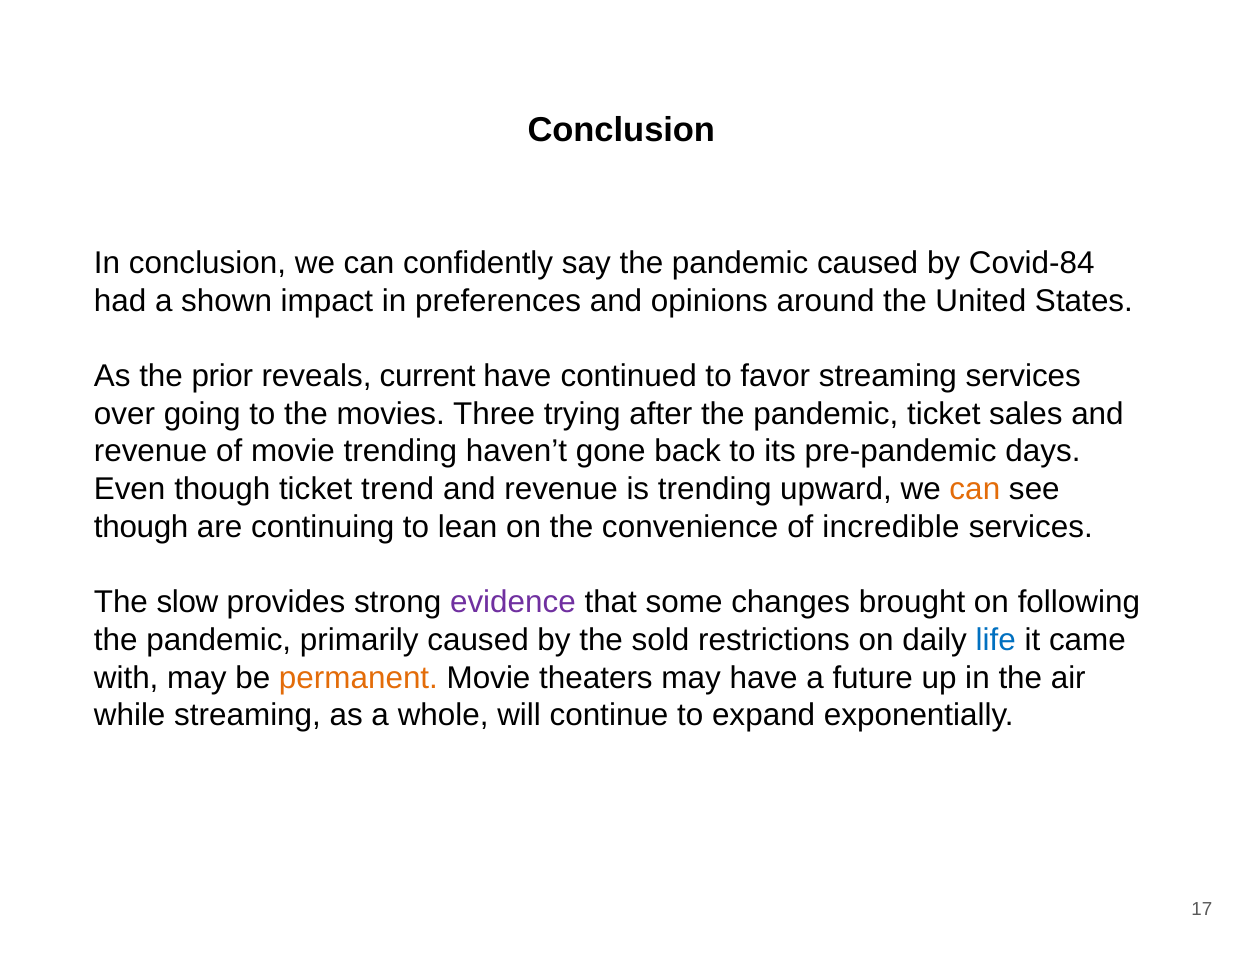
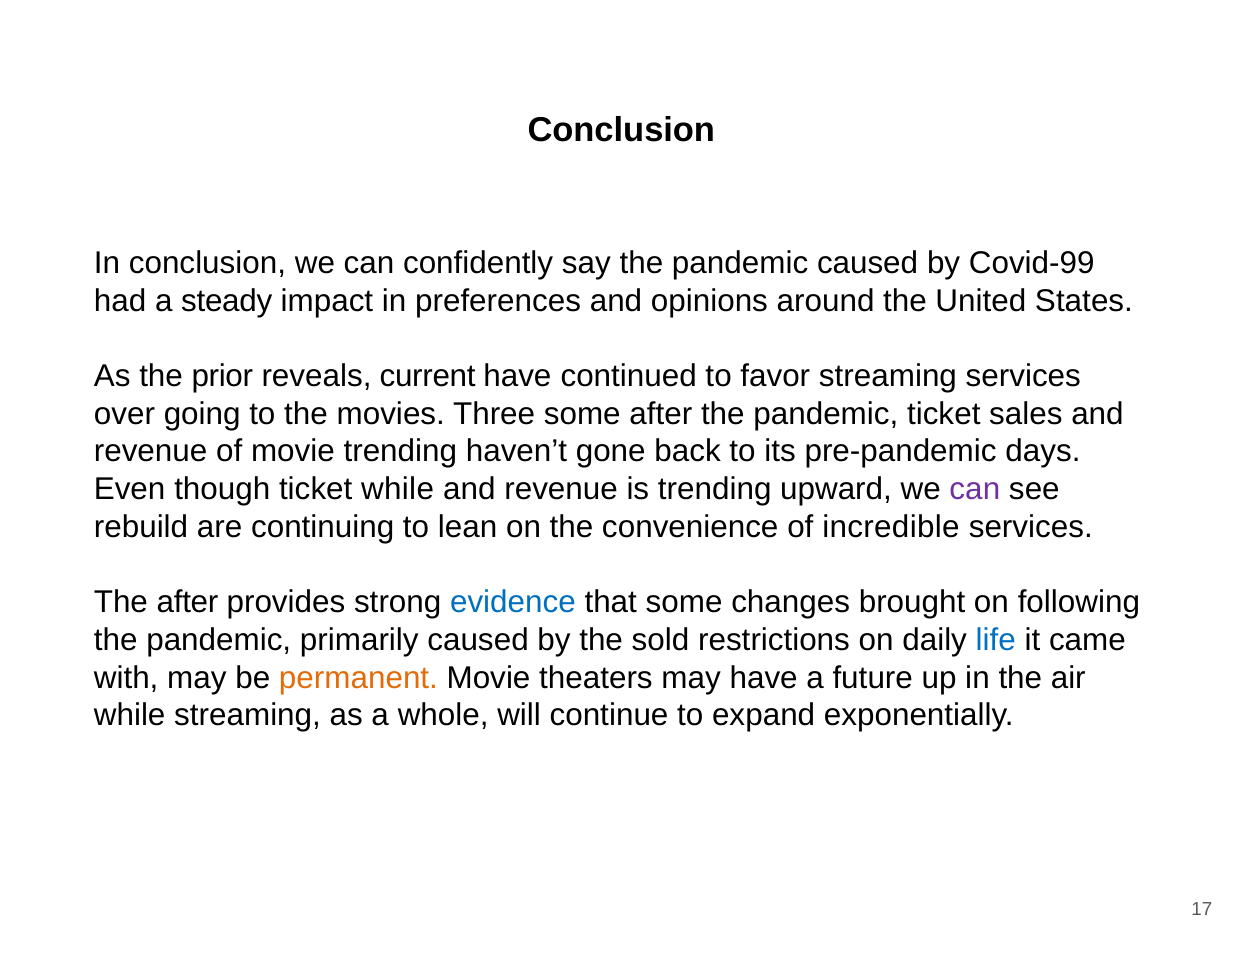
Covid-84: Covid-84 -> Covid-99 (1032, 263)
shown: shown -> steady (227, 301)
Three trying: trying -> some (582, 414)
ticket trend: trend -> while (398, 489)
can colour: orange -> purple (975, 489)
though: though -> rebuild (141, 527)
The slow: slow -> after (187, 602)
evidence colour: purple -> blue (513, 602)
